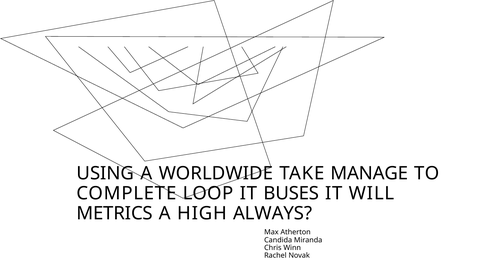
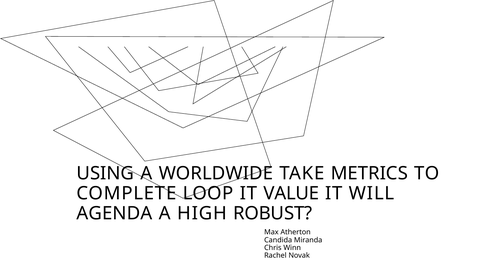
MANAGE: MANAGE -> METRICS (369, 173)
BUSES: BUSES -> VALUE (291, 194)
METRICS: METRICS -> AGENDA (114, 214)
ALWAYS: ALWAYS -> ROBUST (273, 214)
